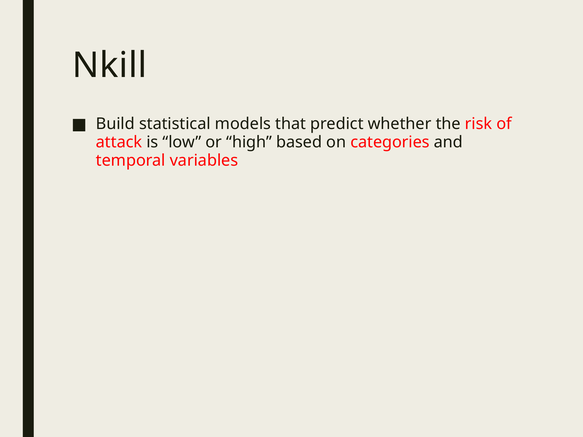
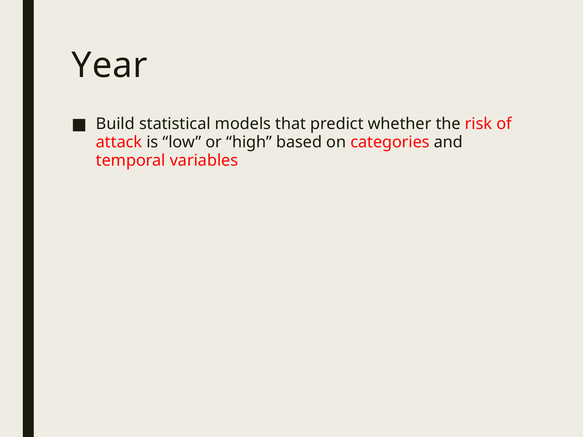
Nkill: Nkill -> Year (110, 65)
